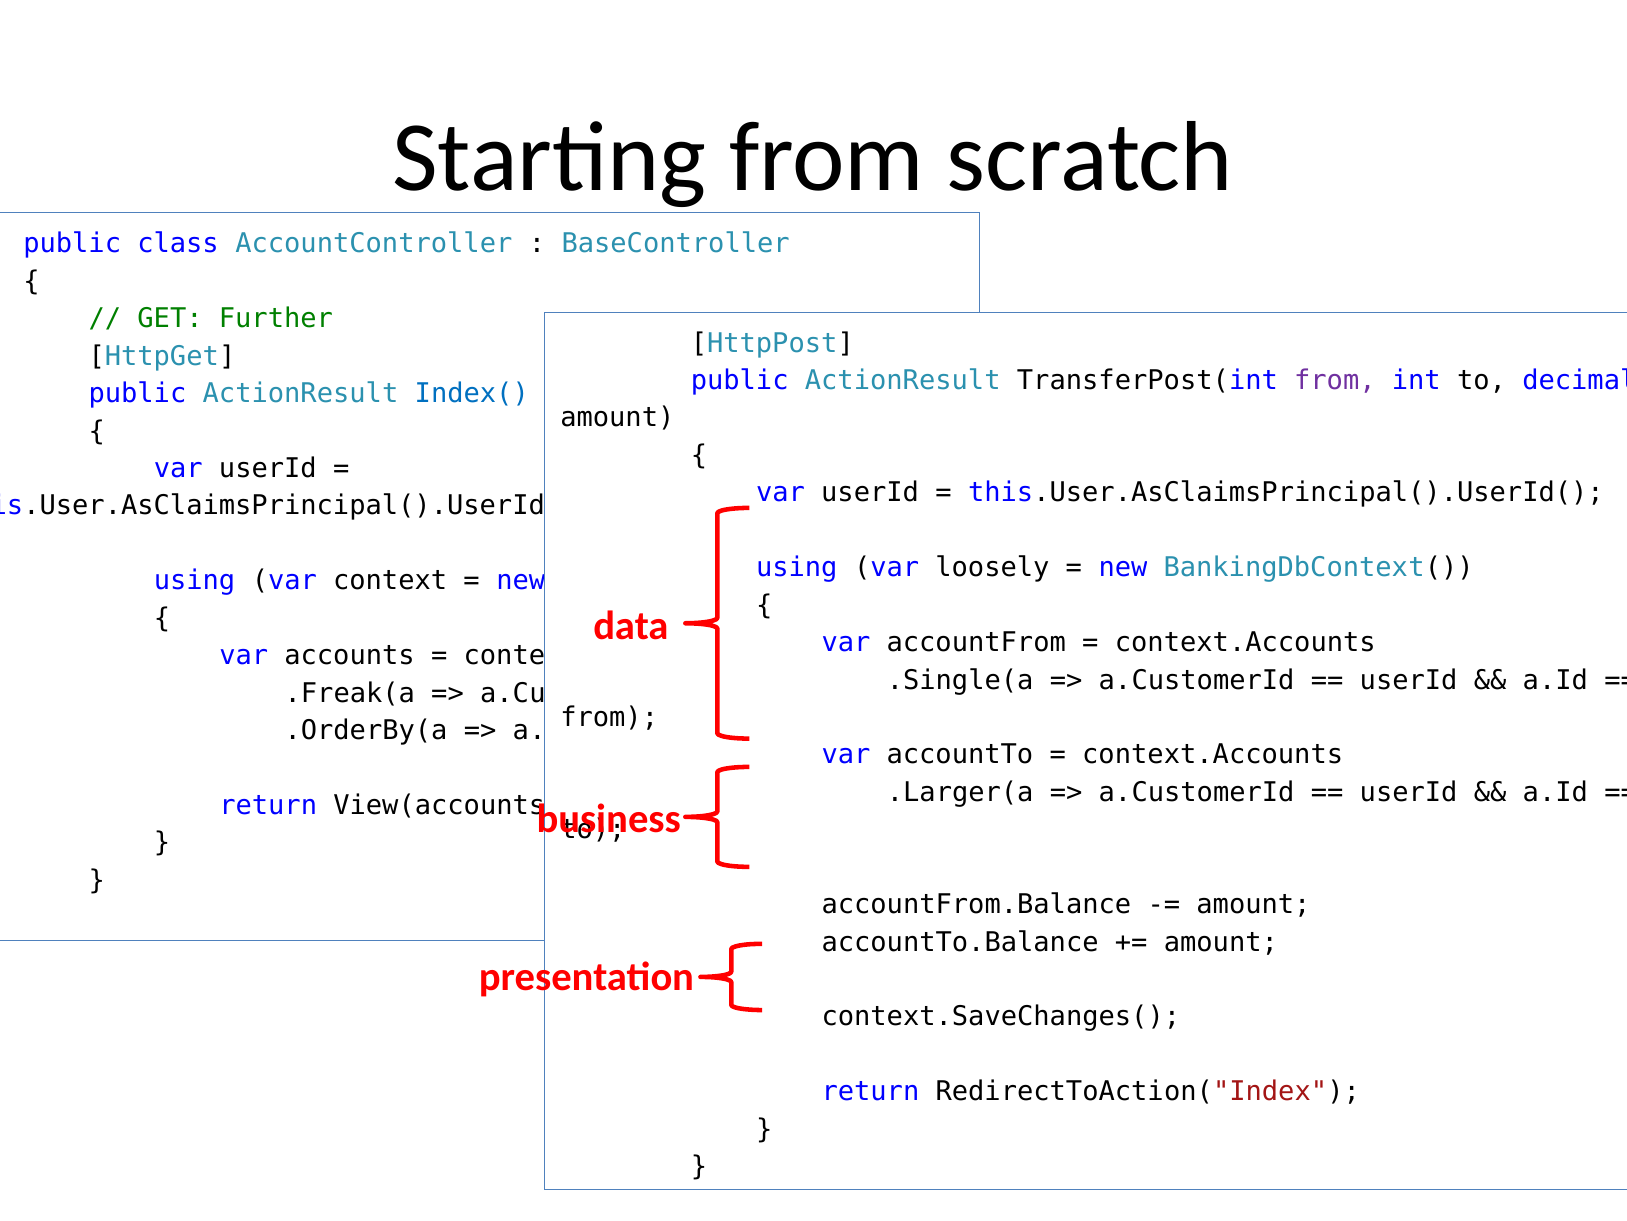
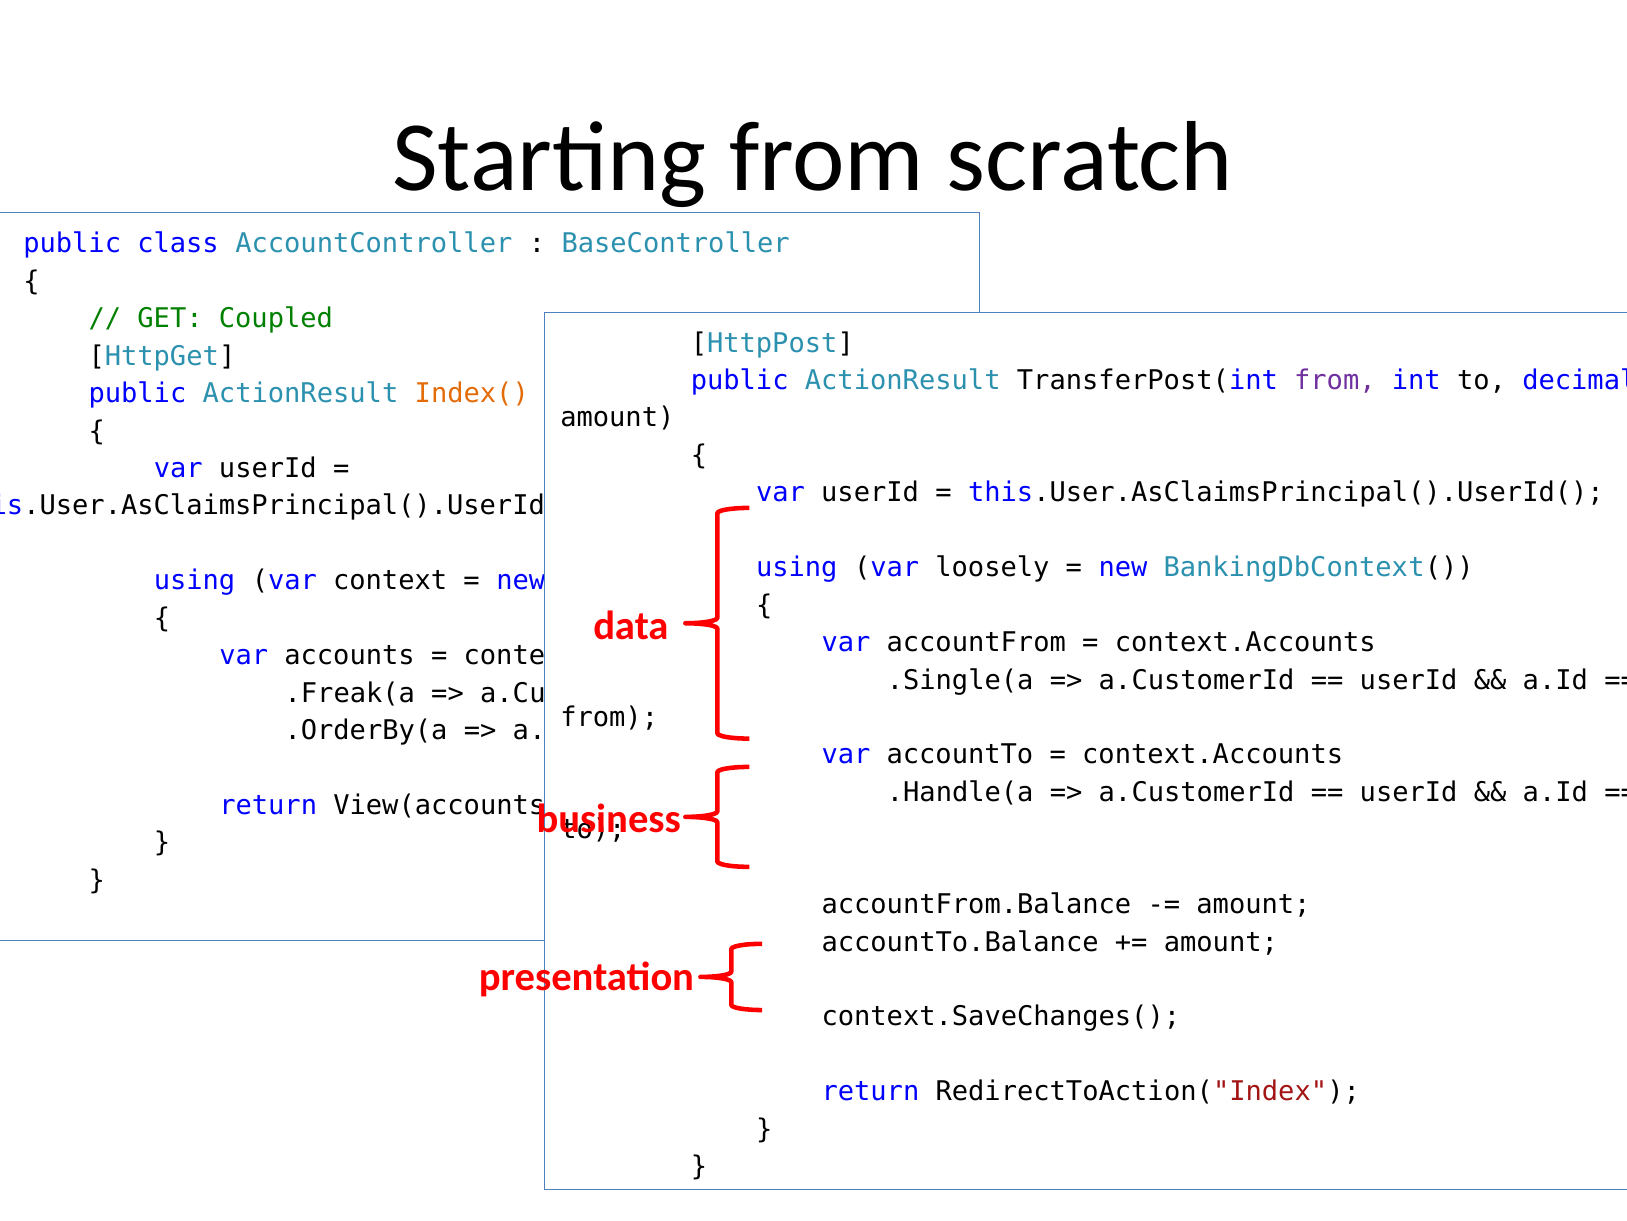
Further: Further -> Coupled (276, 319)
Index( colour: blue -> orange (472, 394)
.Larger(a: .Larger(a -> .Handle(a (960, 792)
